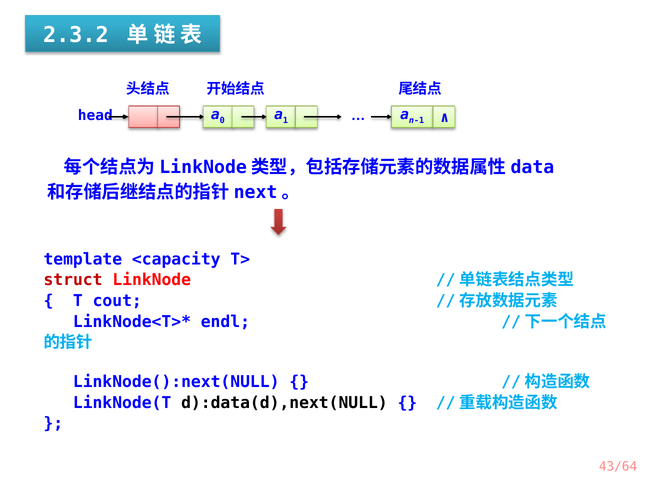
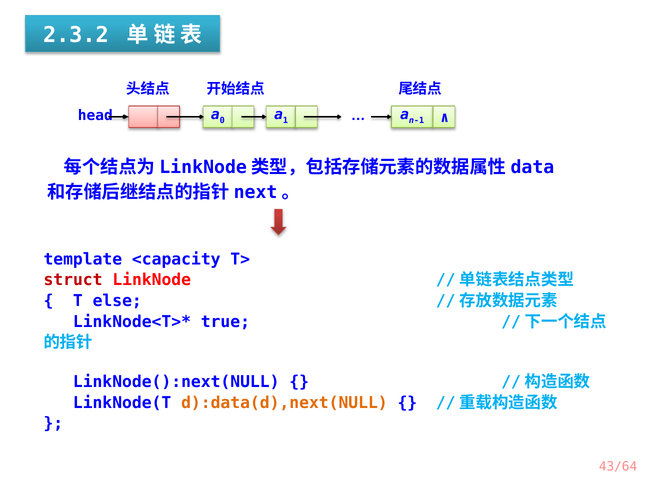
cout: cout -> else (117, 301)
endl: endl -> true (225, 322)
d):data(d),next(NULL colour: black -> orange (284, 403)
